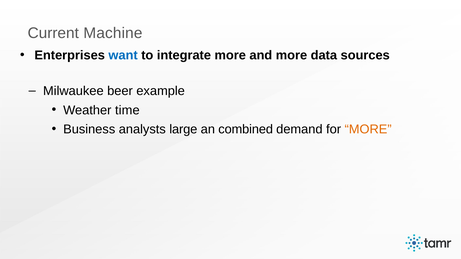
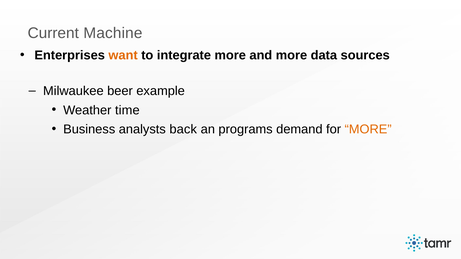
want colour: blue -> orange (123, 55)
large: large -> back (183, 130)
combined: combined -> programs (246, 130)
